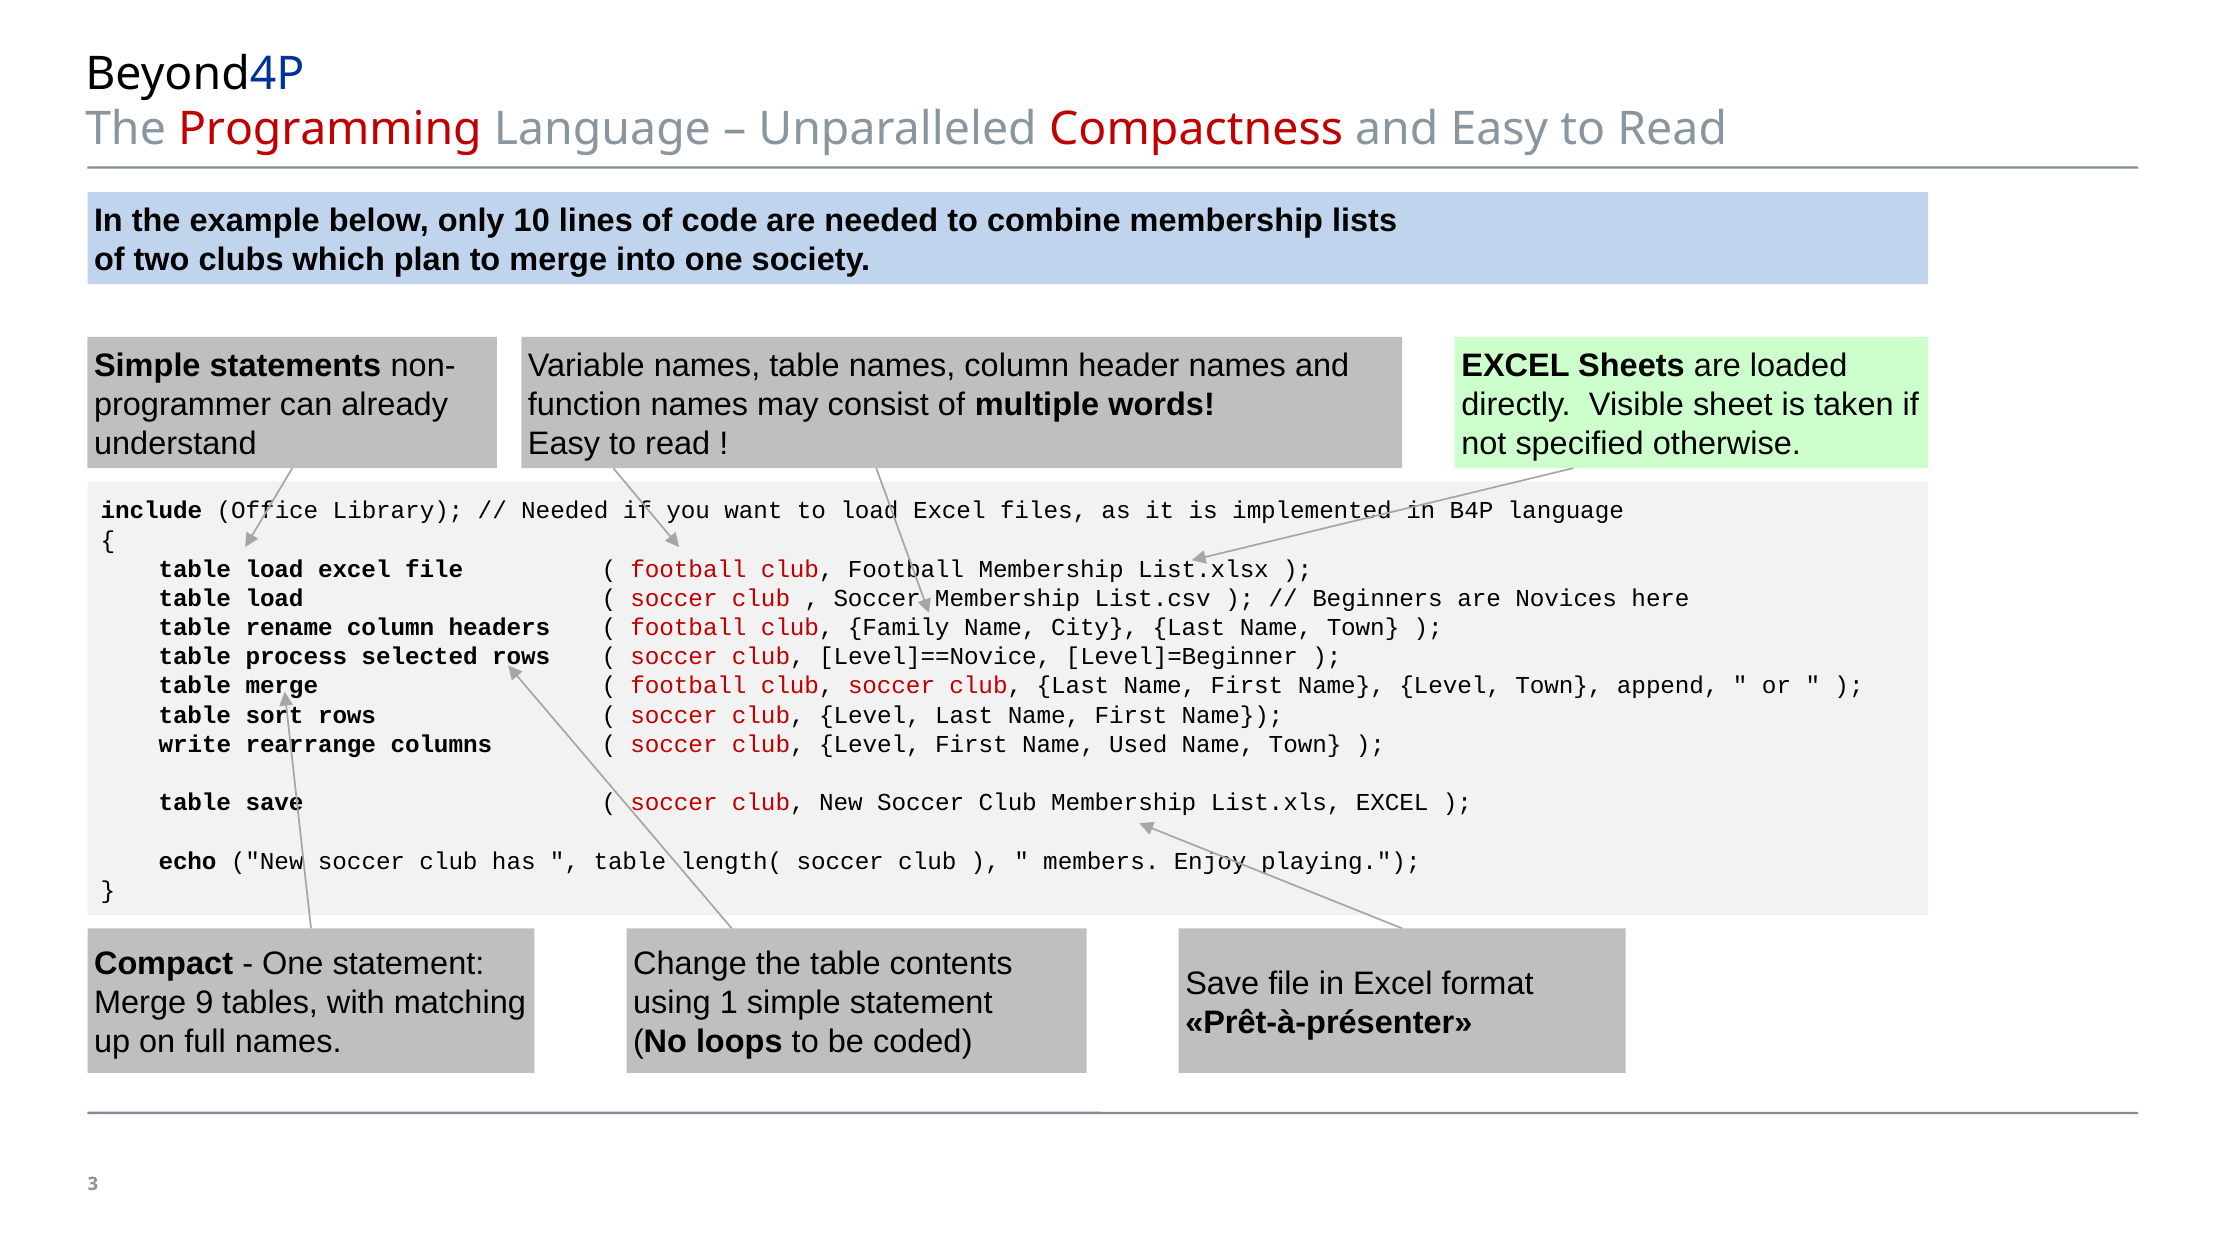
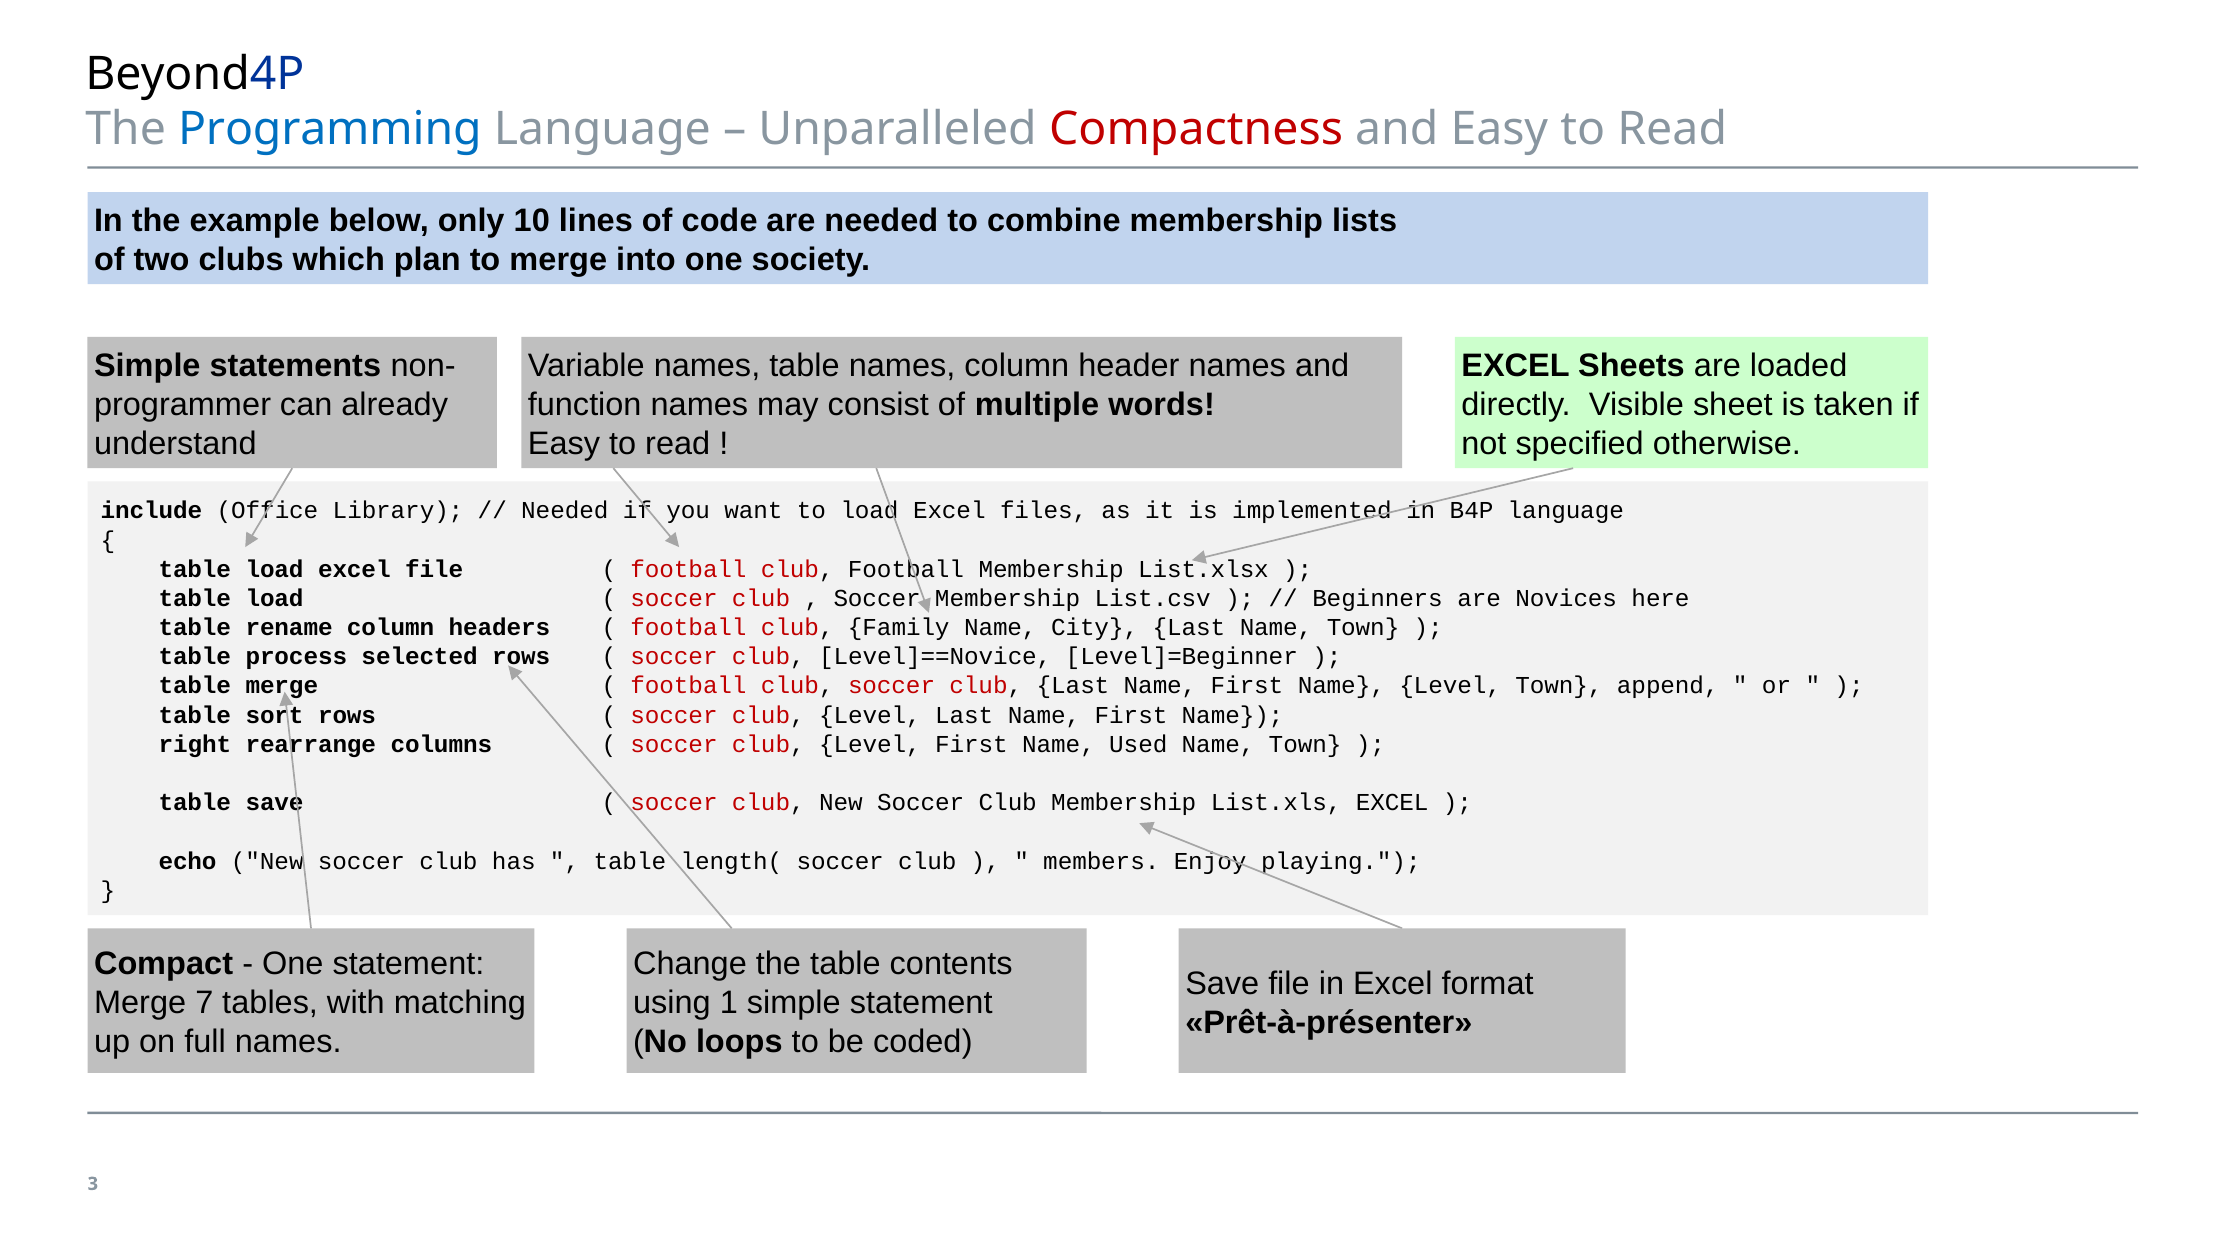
Programming colour: red -> blue (330, 130)
write: write -> right (195, 744)
9: 9 -> 7 (204, 1003)
